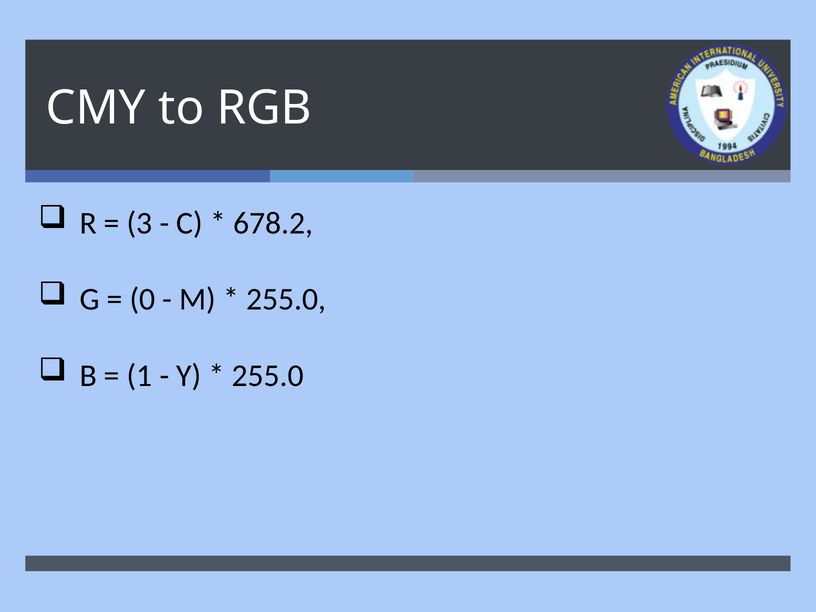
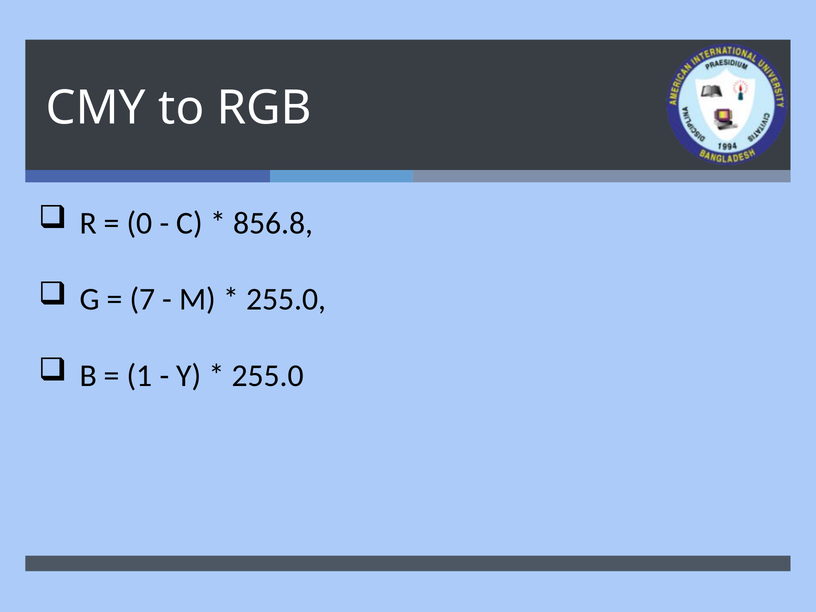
3: 3 -> 0 (140, 223)
678.2: 678.2 -> 856.8 (273, 223)
0: 0 -> 7 (142, 299)
